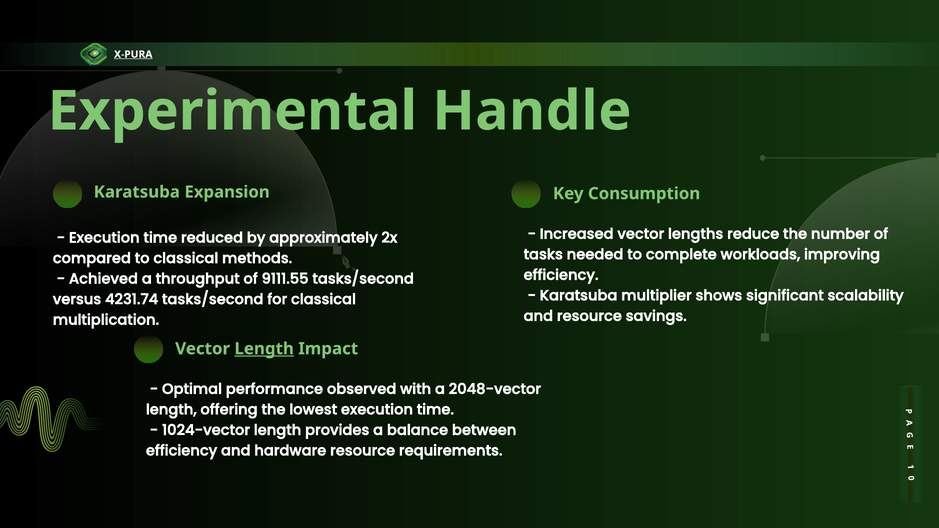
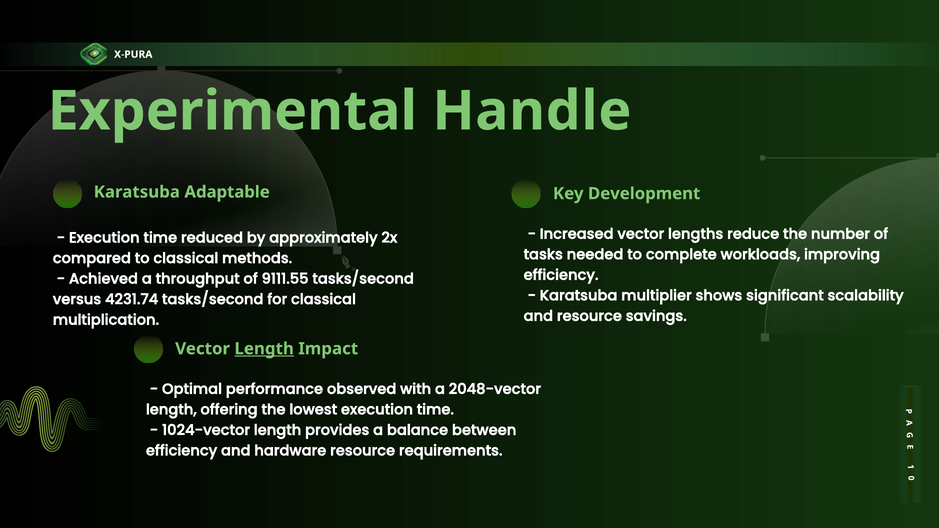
X-PURA underline: present -> none (133, 54)
Expansion: Expansion -> Adaptable (227, 192)
Consumption: Consumption -> Development (644, 194)
